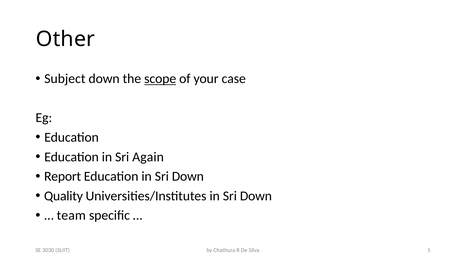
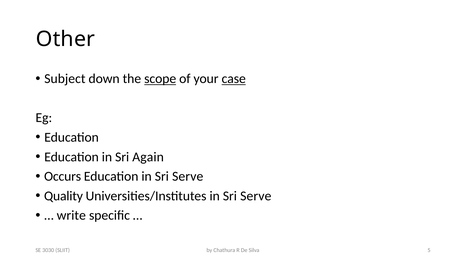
case underline: none -> present (234, 79)
Report: Report -> Occurs (63, 176)
Education in Sri Down: Down -> Serve (188, 176)
Universities/Institutes in Sri Down: Down -> Serve (256, 196)
team: team -> write (71, 216)
